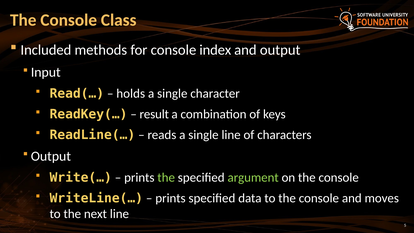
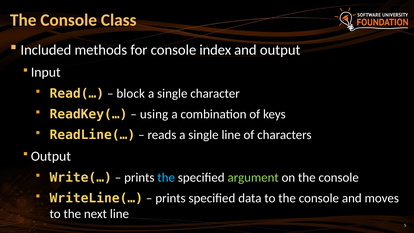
holds: holds -> block (131, 94)
result: result -> using (154, 114)
the colour: light green -> light blue (166, 177)
